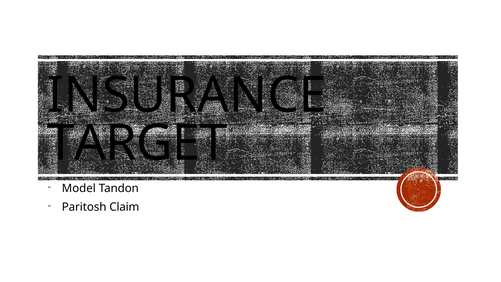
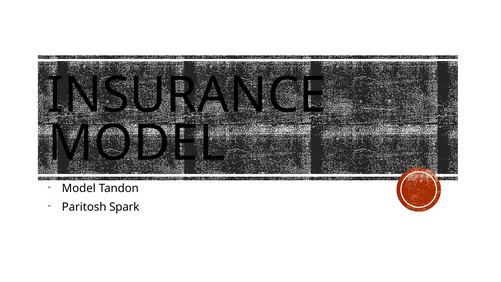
TARGET: TARGET -> MODEL (137, 143)
Claim: Claim -> Spark (124, 207)
